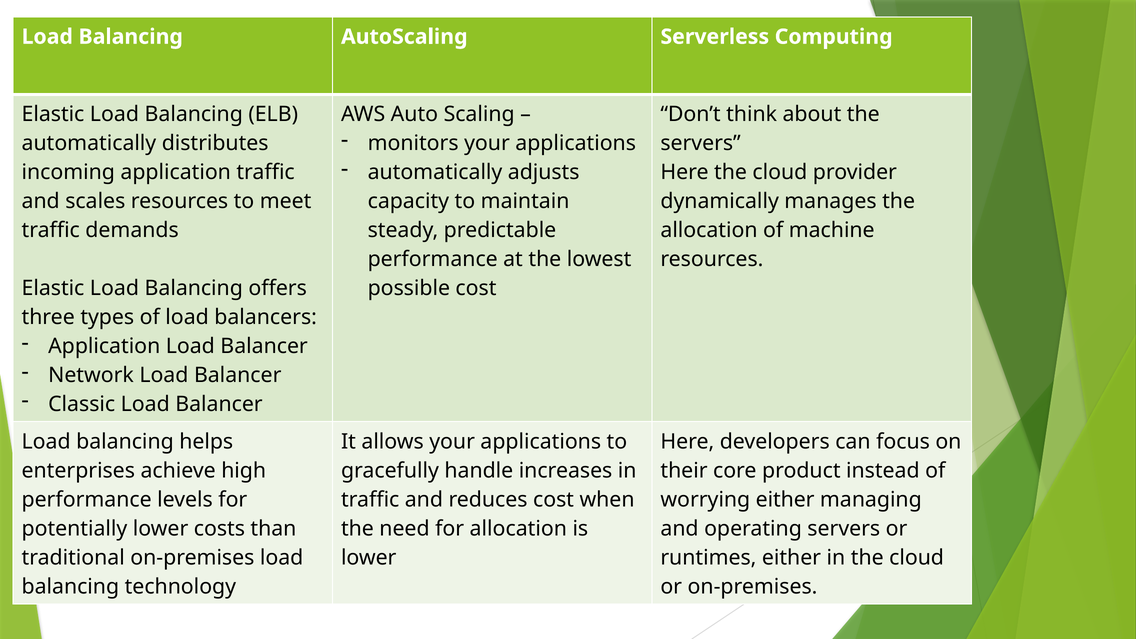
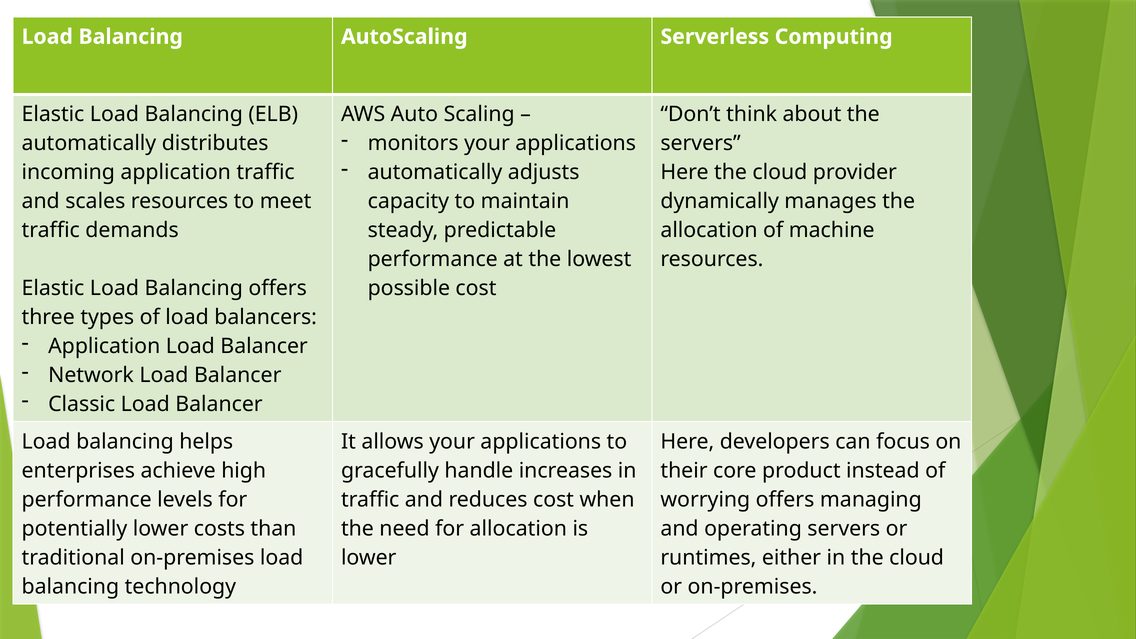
worrying either: either -> offers (785, 500)
